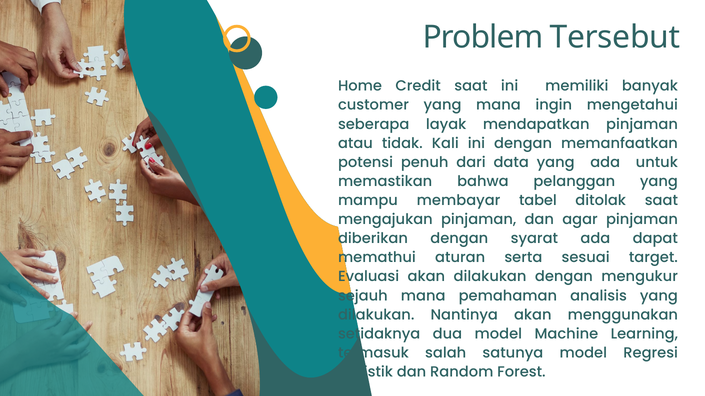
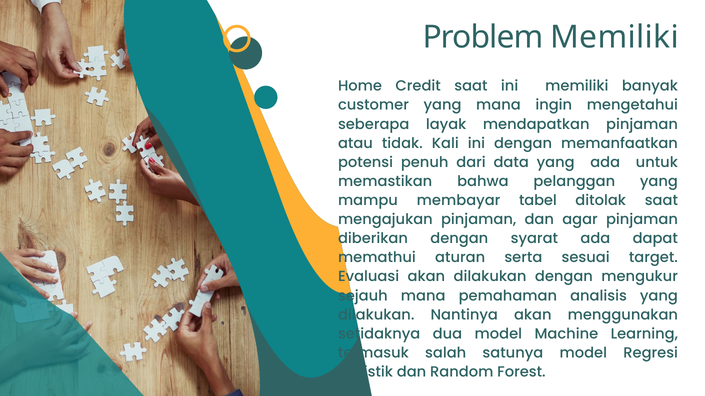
Problem Tersebut: Tersebut -> Memiliki (615, 38)
